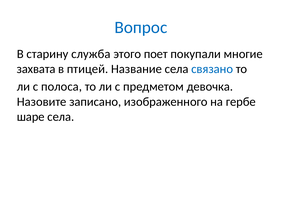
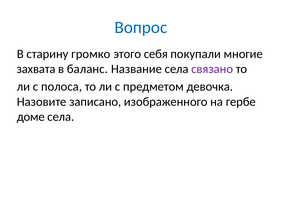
служба: служба -> громко (91, 54)
поет: поет -> себя (156, 54)
птицей: птицей -> баланс (87, 69)
связано colour: blue -> purple (212, 69)
шаре: шаре -> доме (31, 117)
